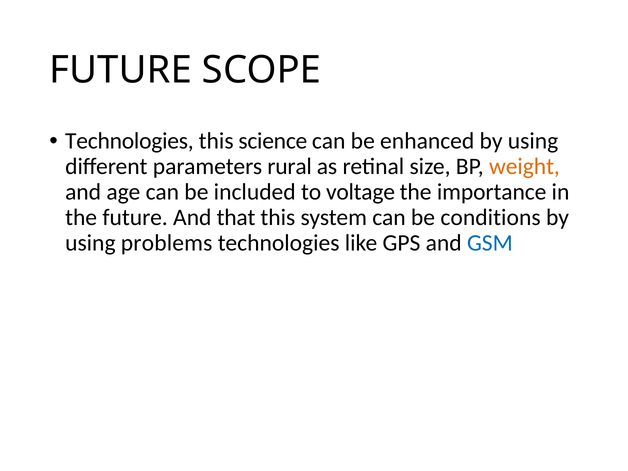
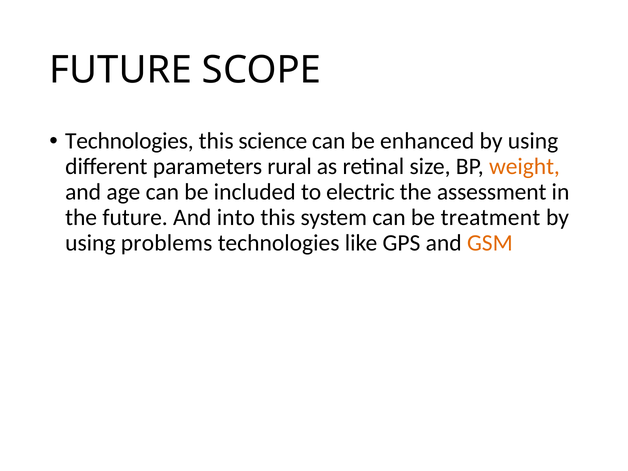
voltage: voltage -> electric (360, 192)
importance: importance -> assessment (492, 192)
that: that -> into (236, 218)
conditions: conditions -> treatment (490, 218)
GSM colour: blue -> orange (490, 243)
